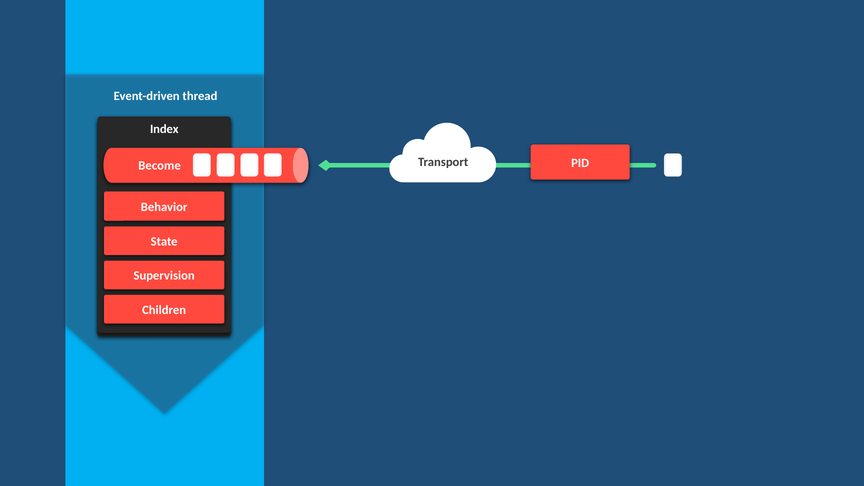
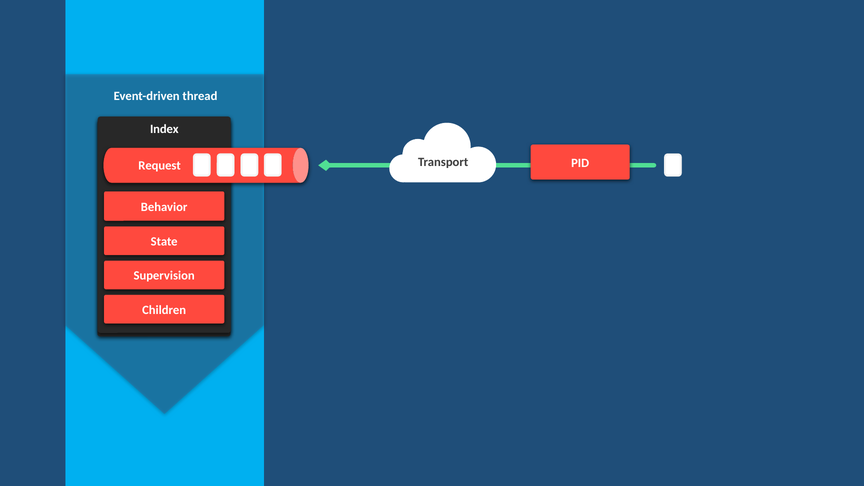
Become: Become -> Request (160, 166)
